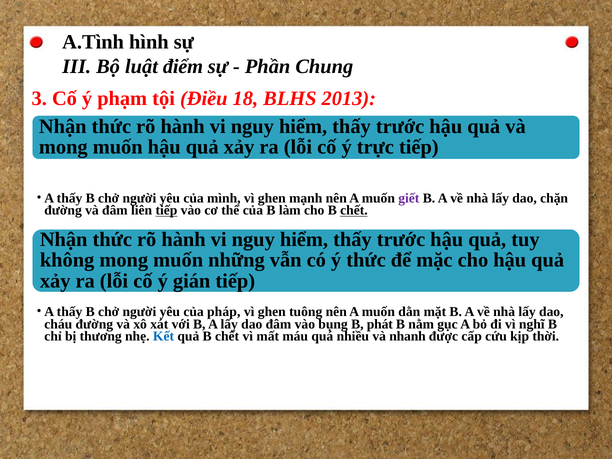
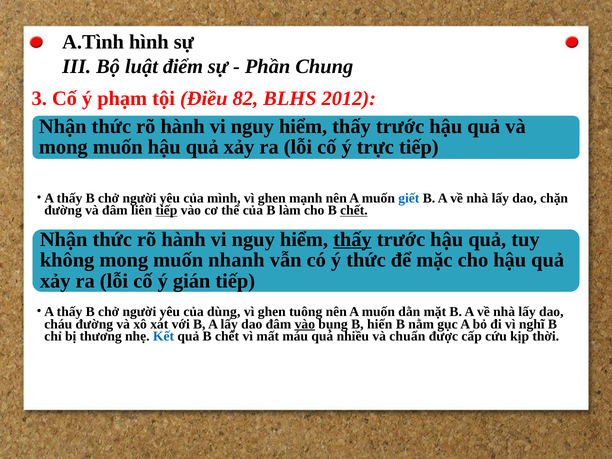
18: 18 -> 82 (245, 98)
2013: 2013 -> 2012 (349, 98)
giết colour: purple -> blue (409, 198)
thấy underline: none -> present (352, 239)
những: những -> nhanh (236, 260)
pháp: pháp -> dùng (224, 312)
vào underline: none -> present (305, 324)
phát: phát -> hiến (380, 324)
nhanh: nhanh -> chuẩn (407, 336)
